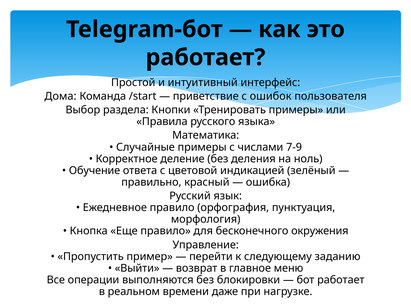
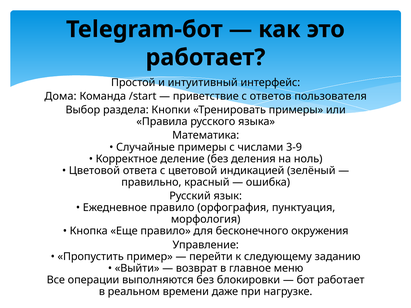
ошибок: ошибок -> ответов (271, 96)
7-9: 7-9 -> 3-9 (294, 147)
Обучение: Обучение -> Цветовой (94, 171)
